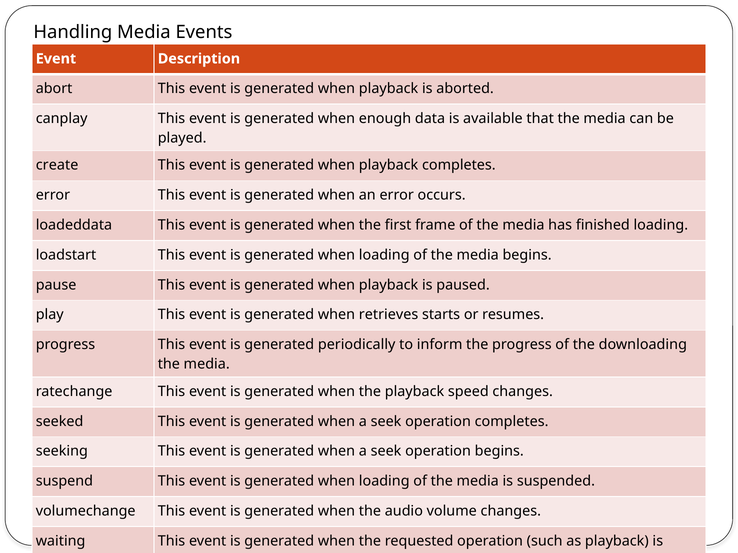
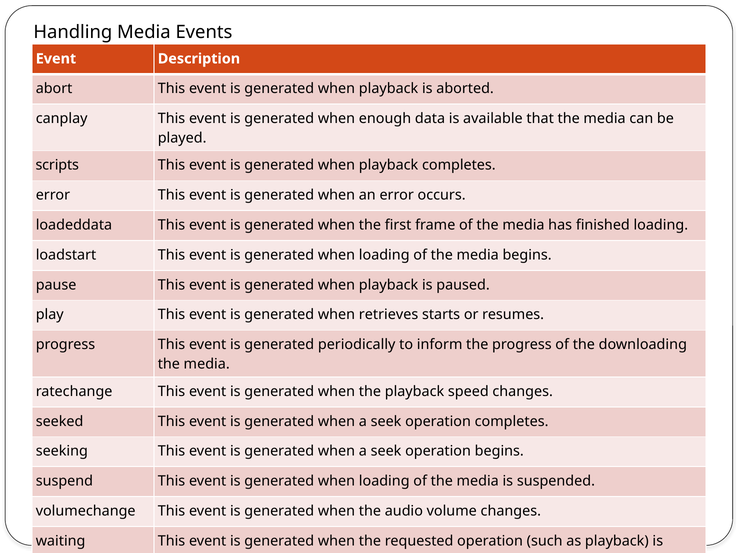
create: create -> scripts (57, 165)
